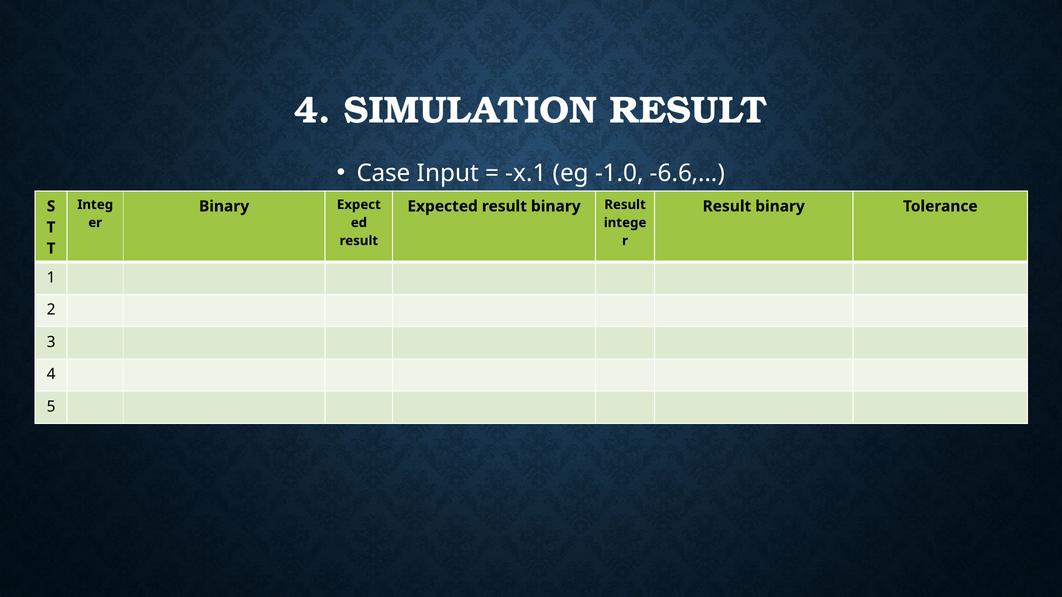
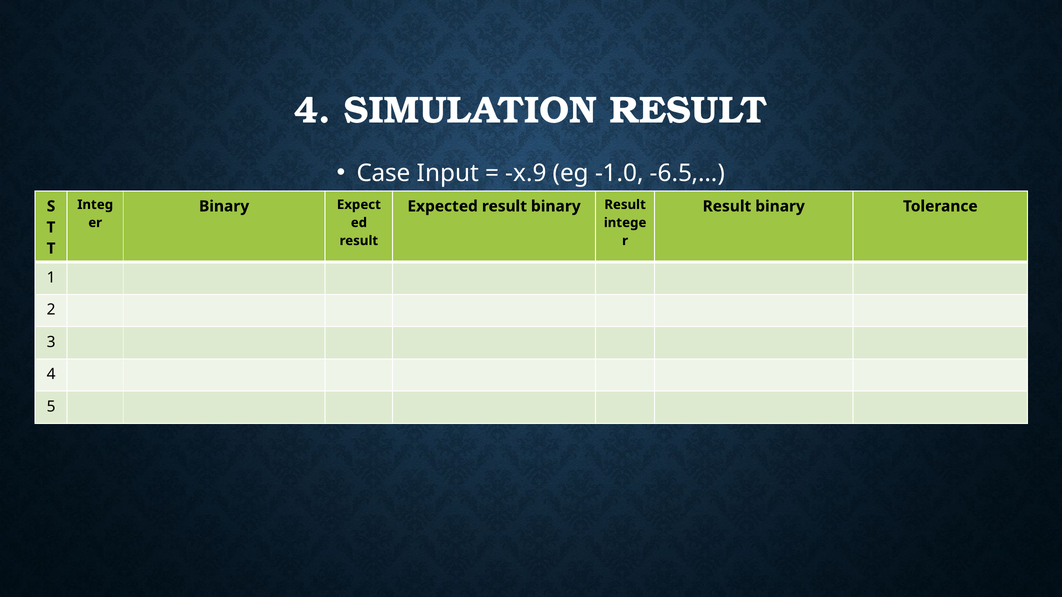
x.1: x.1 -> x.9 (526, 173)
-6.6,…: -6.6,… -> -6.5,… (687, 173)
